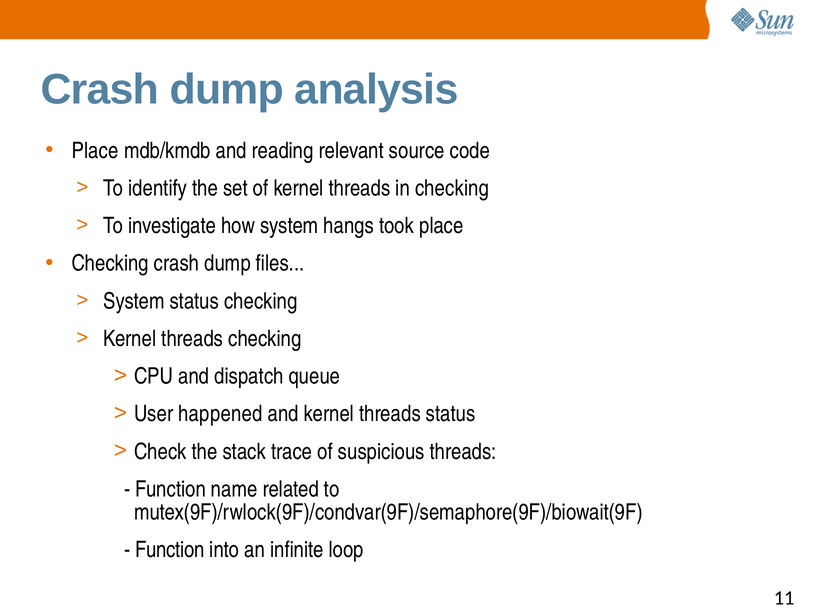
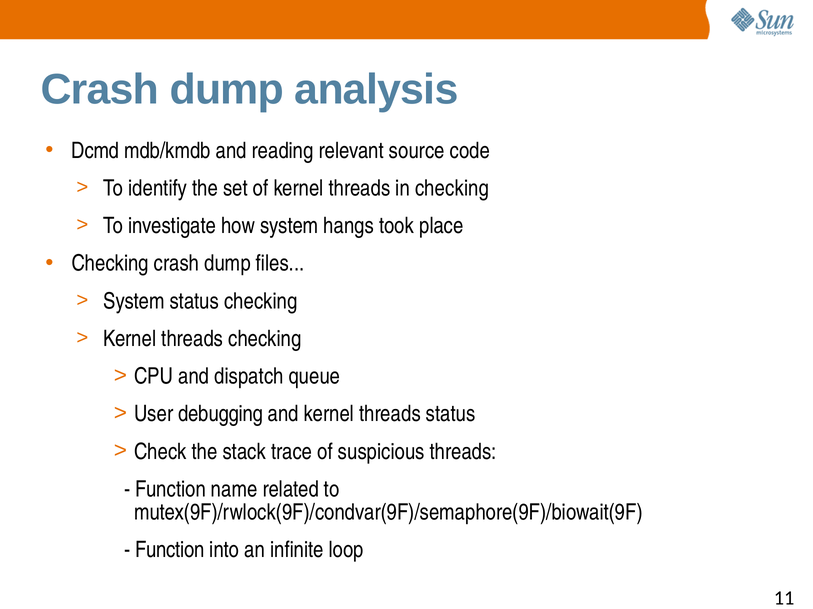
Place: Place -> Dcmd (95, 151)
happened: happened -> debugging (221, 415)
